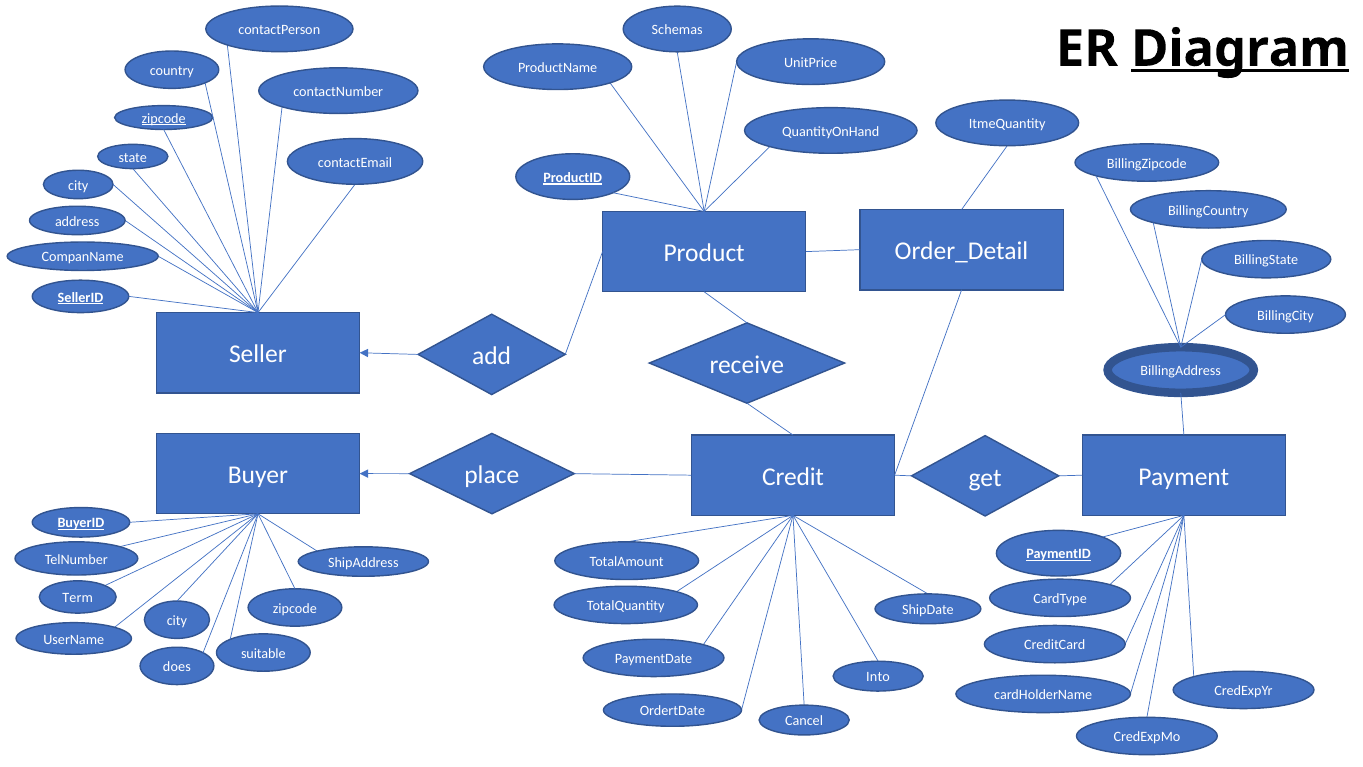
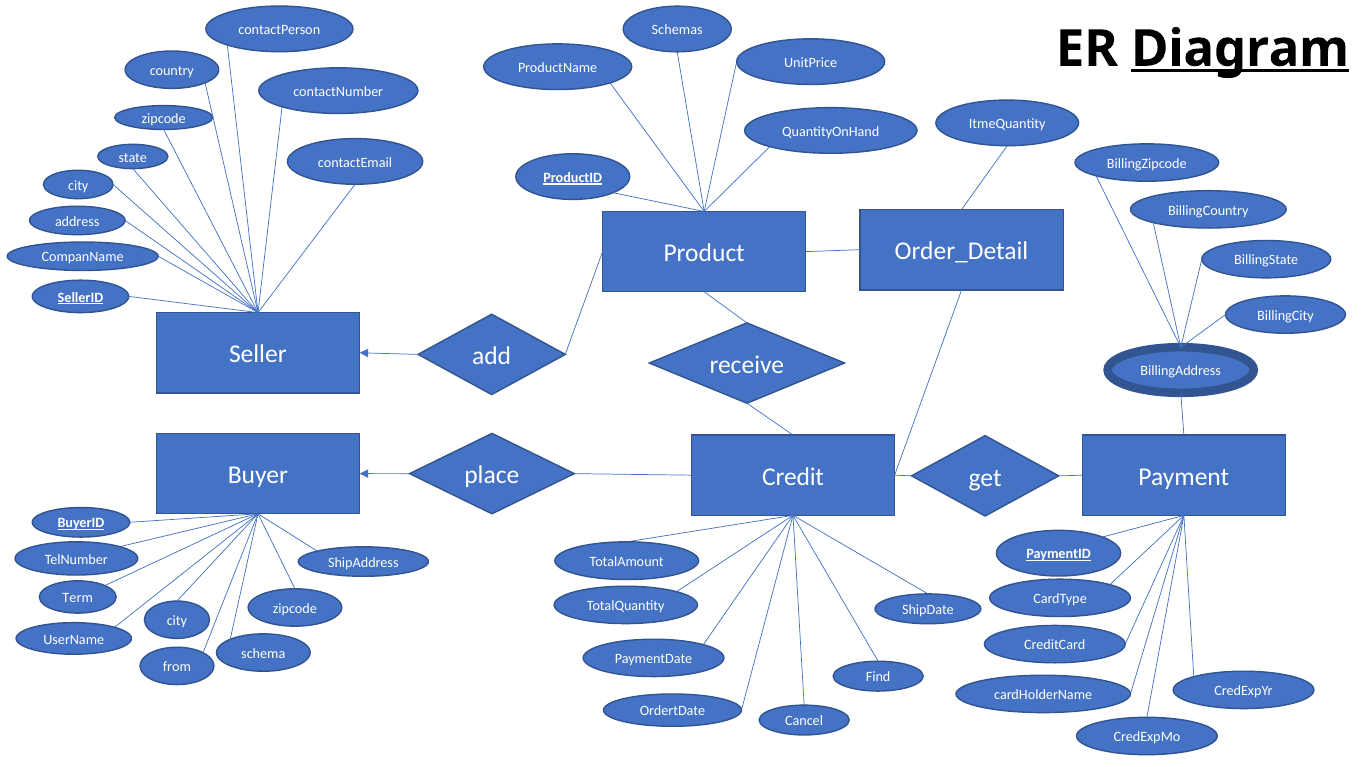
zipcode underline: present -> none (164, 118)
suitable: suitable -> schema (263, 653)
does: does -> from (177, 667)
Into: Into -> Find (878, 677)
